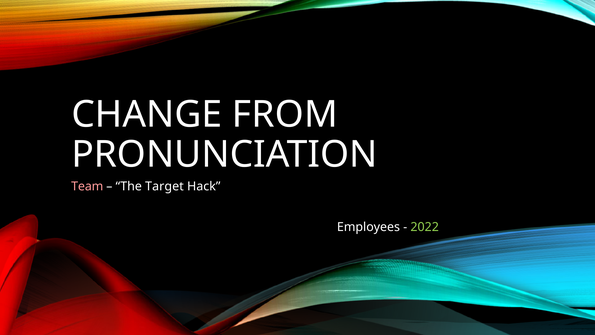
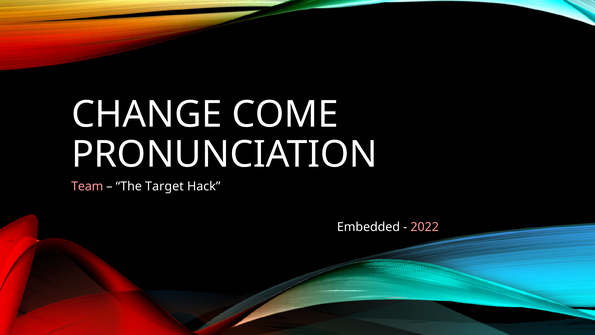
FROM: FROM -> COME (285, 114)
Employees: Employees -> Embedded (368, 227)
2022 colour: light green -> pink (425, 227)
